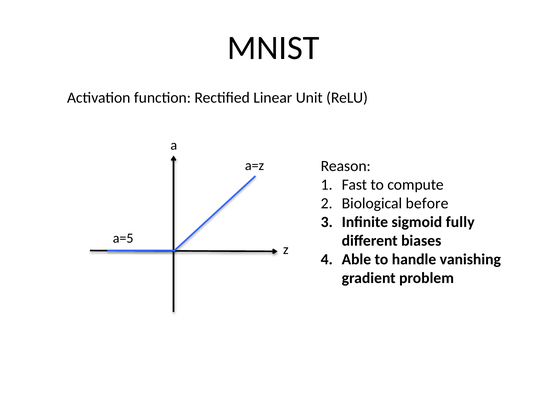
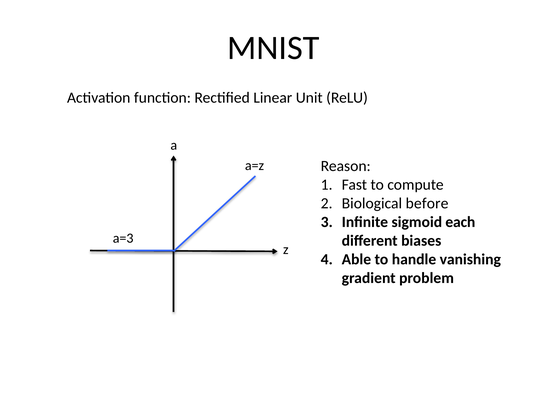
fully: fully -> each (460, 222)
a=5: a=5 -> a=3 (123, 238)
